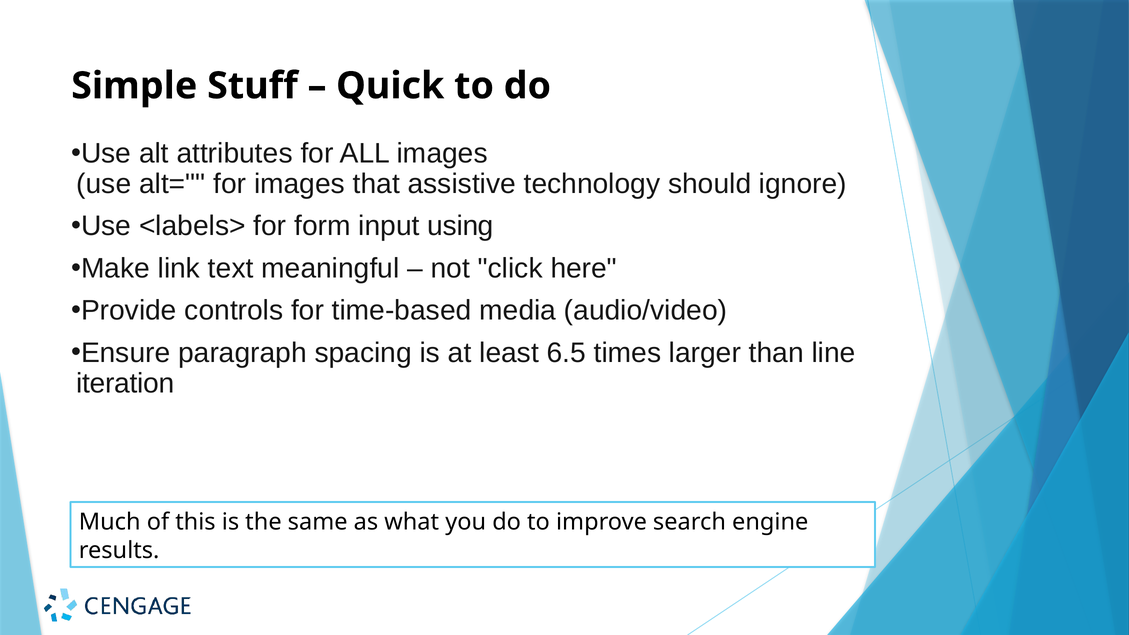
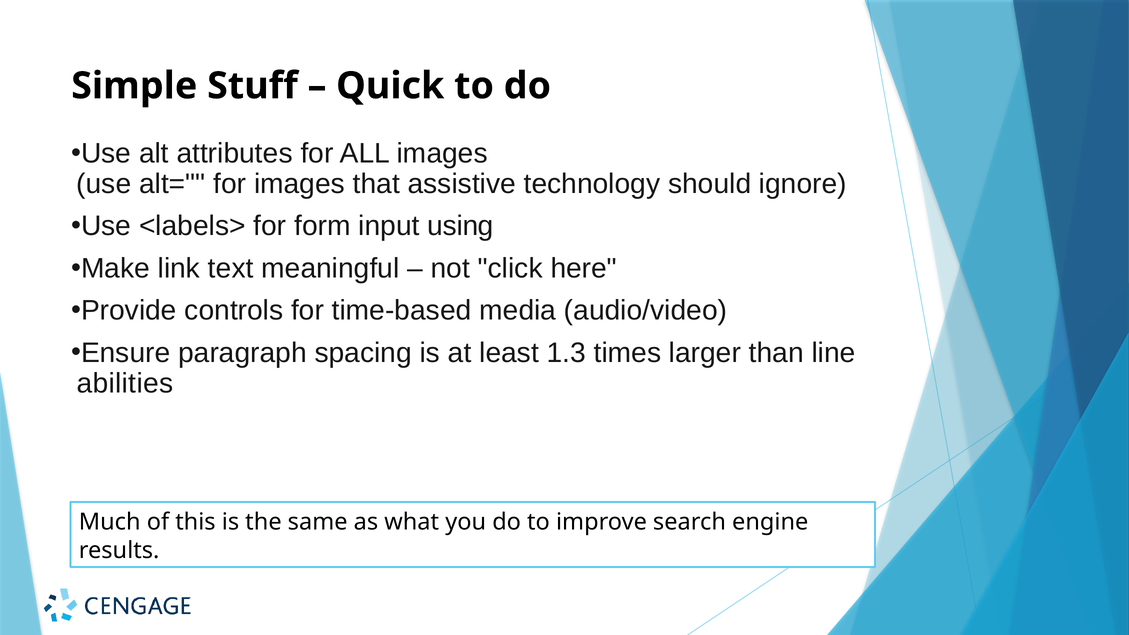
6.5: 6.5 -> 1.3 (566, 353)
iteration: iteration -> abilities (125, 383)
